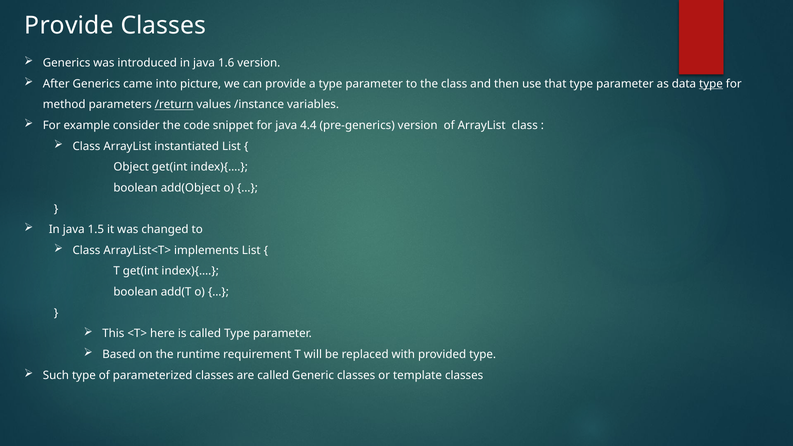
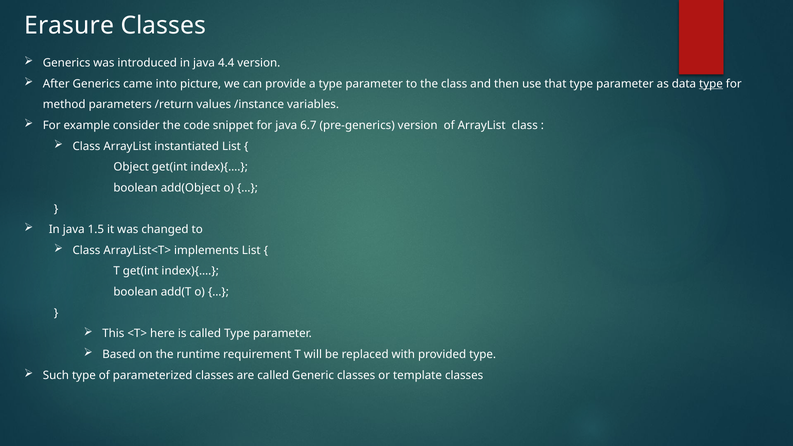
Provide: Provide -> Erasure (69, 25)
1.6: 1.6 -> 4.4 (226, 63)
/return underline: present -> none (174, 105)
4.4: 4.4 -> 6.7 (308, 126)
